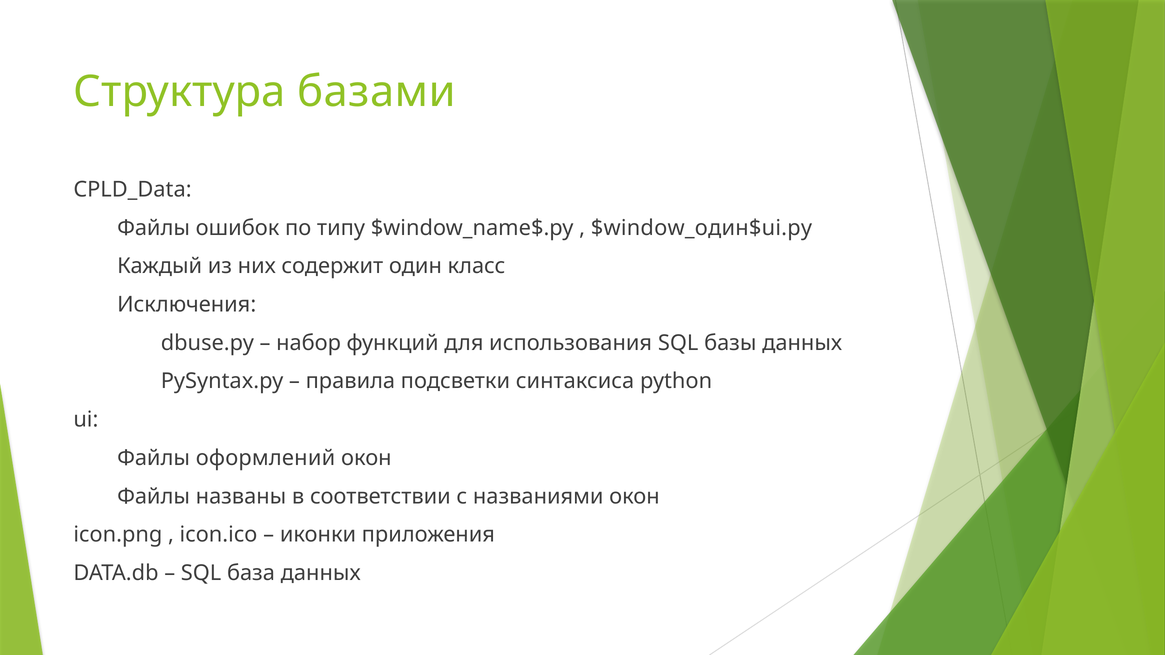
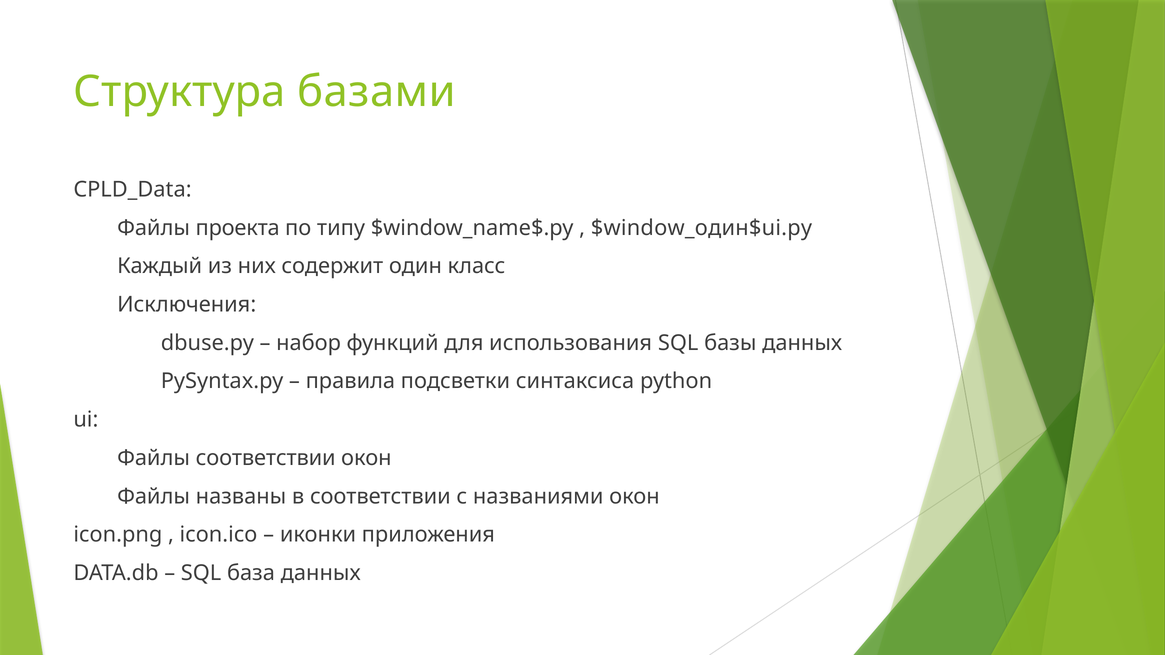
ошибок: ошибок -> проекта (238, 228)
Файлы оформлений: оформлений -> соответствии (266, 458)
